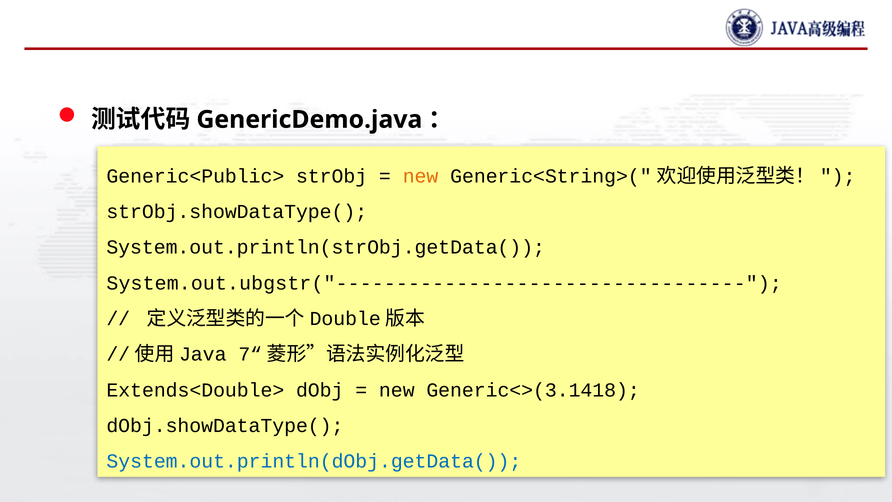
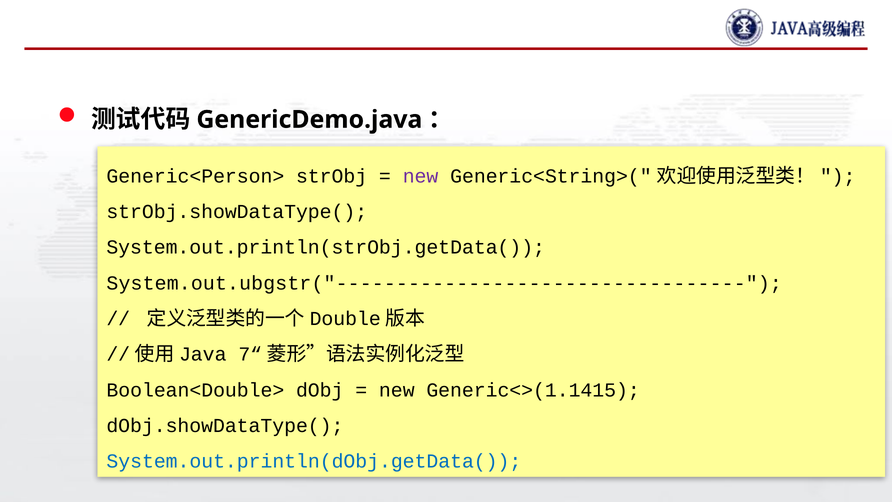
Generic<Public>: Generic<Public> -> Generic<Person> (195, 176)
new colour: orange -> purple (421, 176)
Extends<Double>: Extends<Double> -> Boolean<Double> (195, 390)
Generic<>(3.1418: Generic<>(3.1418 -> Generic<>(1.1415 (533, 390)
